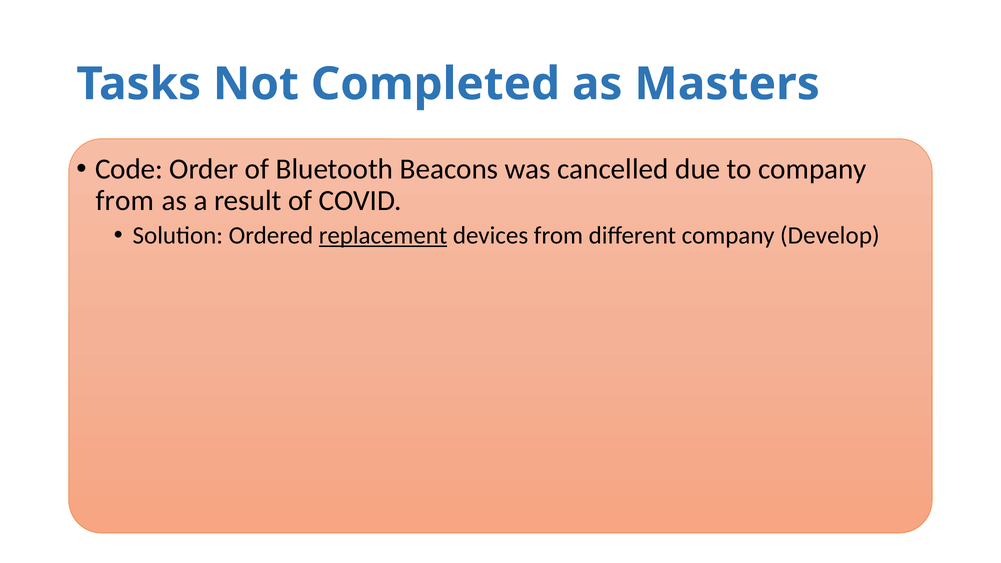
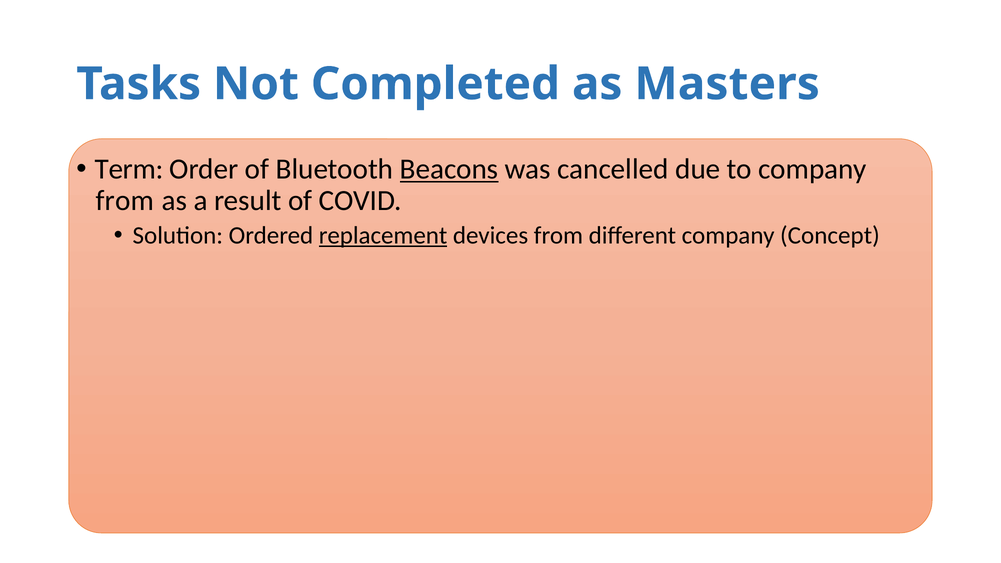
Code: Code -> Term (129, 169)
Beacons underline: none -> present (449, 169)
Develop: Develop -> Concept (830, 235)
